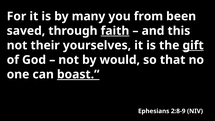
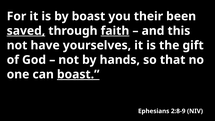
by many: many -> boast (88, 16)
from: from -> their (148, 16)
saved underline: none -> present (26, 31)
their: their -> have (45, 45)
gift underline: present -> none (193, 45)
would: would -> hands (120, 60)
